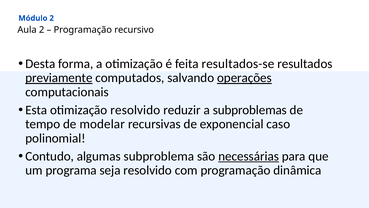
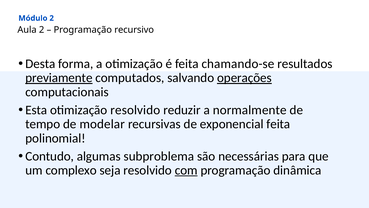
resultados-se: resultados-se -> chamando-se (238, 64)
subproblemas: subproblemas -> normalmente (250, 110)
exponencial caso: caso -> feita (278, 124)
necessárias underline: present -> none (249, 156)
programa: programa -> complexo (71, 170)
com underline: none -> present (186, 170)
